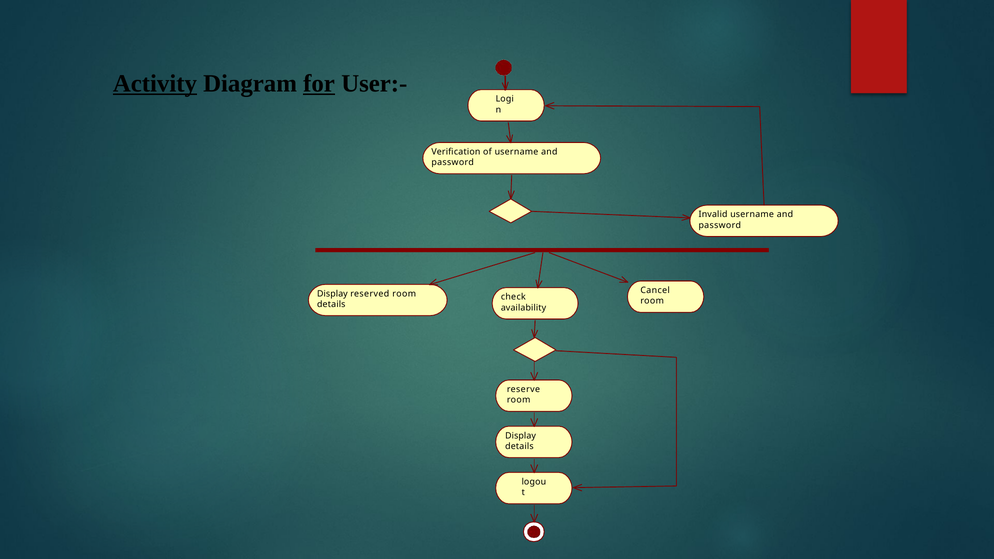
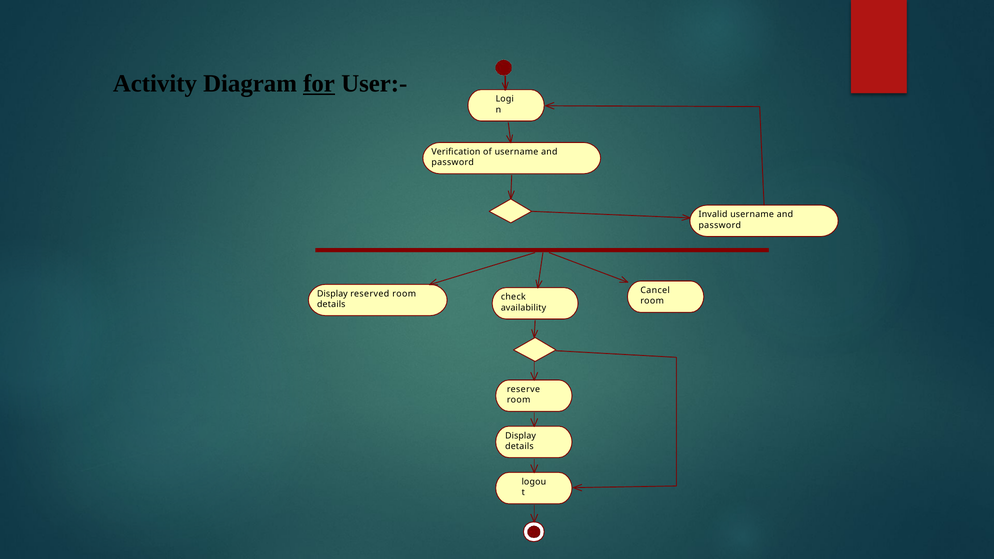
Activity underline: present -> none (155, 83)
